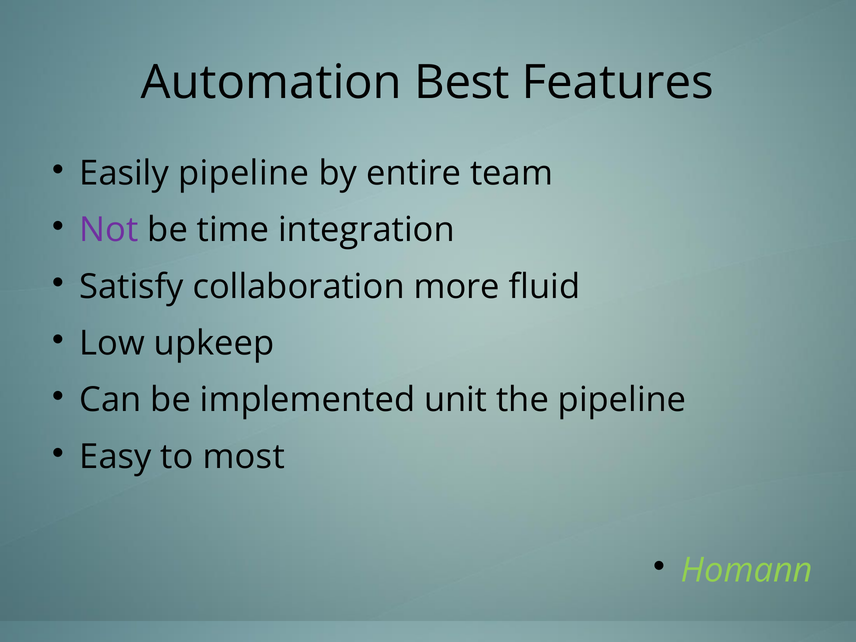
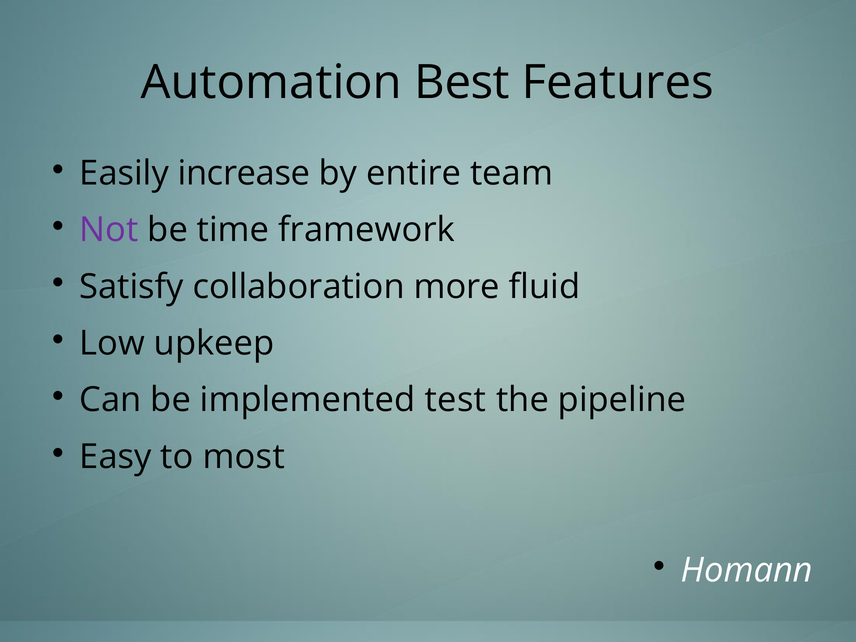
Easily pipeline: pipeline -> increase (244, 173)
integration: integration -> framework (367, 230)
unit: unit -> test (455, 400)
Homann colour: light green -> white (747, 570)
